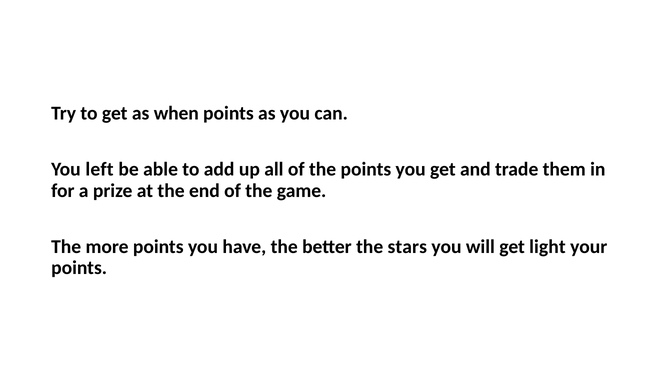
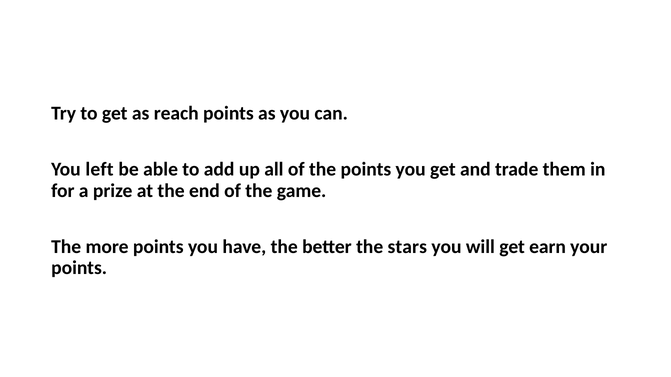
when: when -> reach (176, 113)
light: light -> earn (548, 247)
